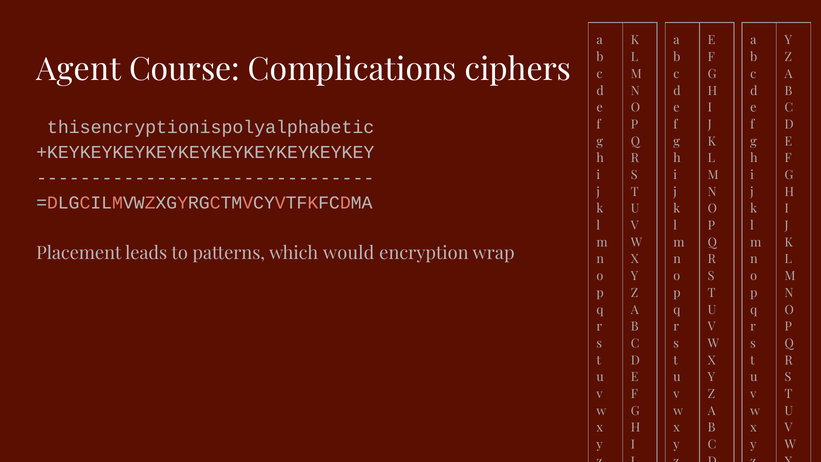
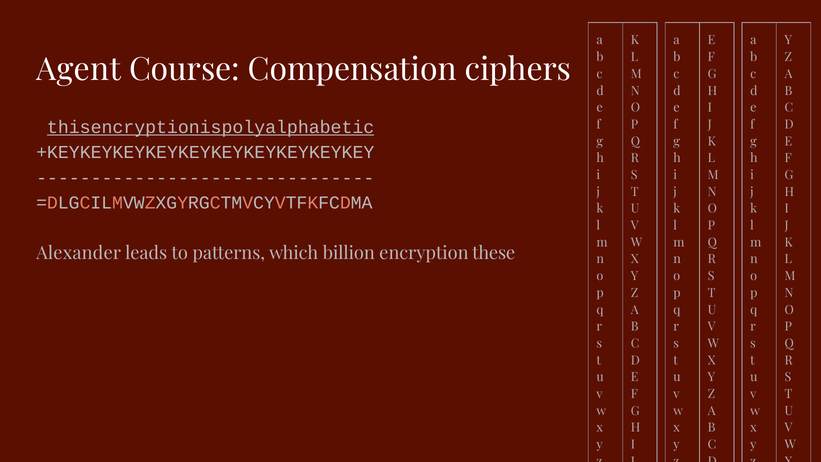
Complications: Complications -> Compensation (352, 70)
thisencryptionispolyalphabetic underline: none -> present (211, 127)
Placement: Placement -> Alexander (79, 253)
would: would -> billion (349, 253)
wrap: wrap -> these (494, 253)
